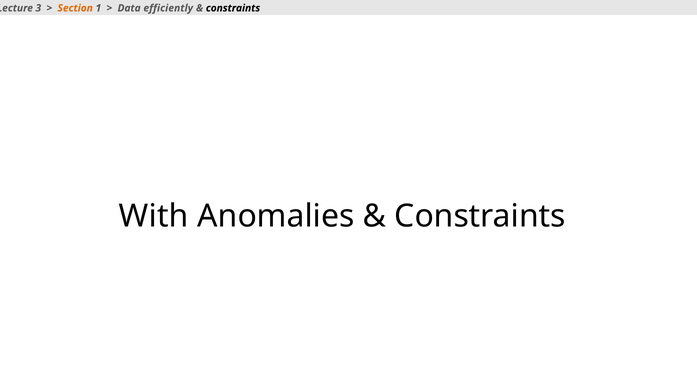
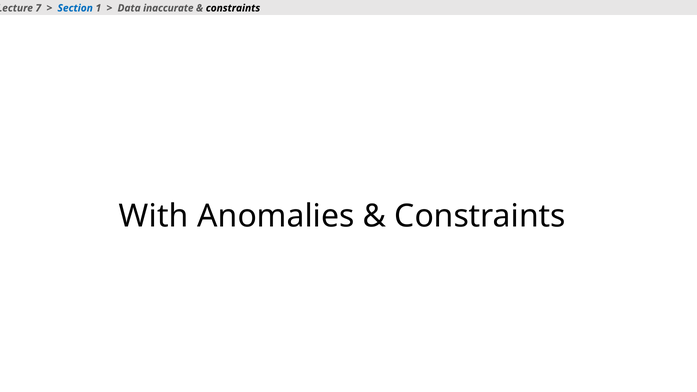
3: 3 -> 7 (38, 8)
Section colour: orange -> blue (75, 8)
efficiently: efficiently -> inaccurate (168, 8)
